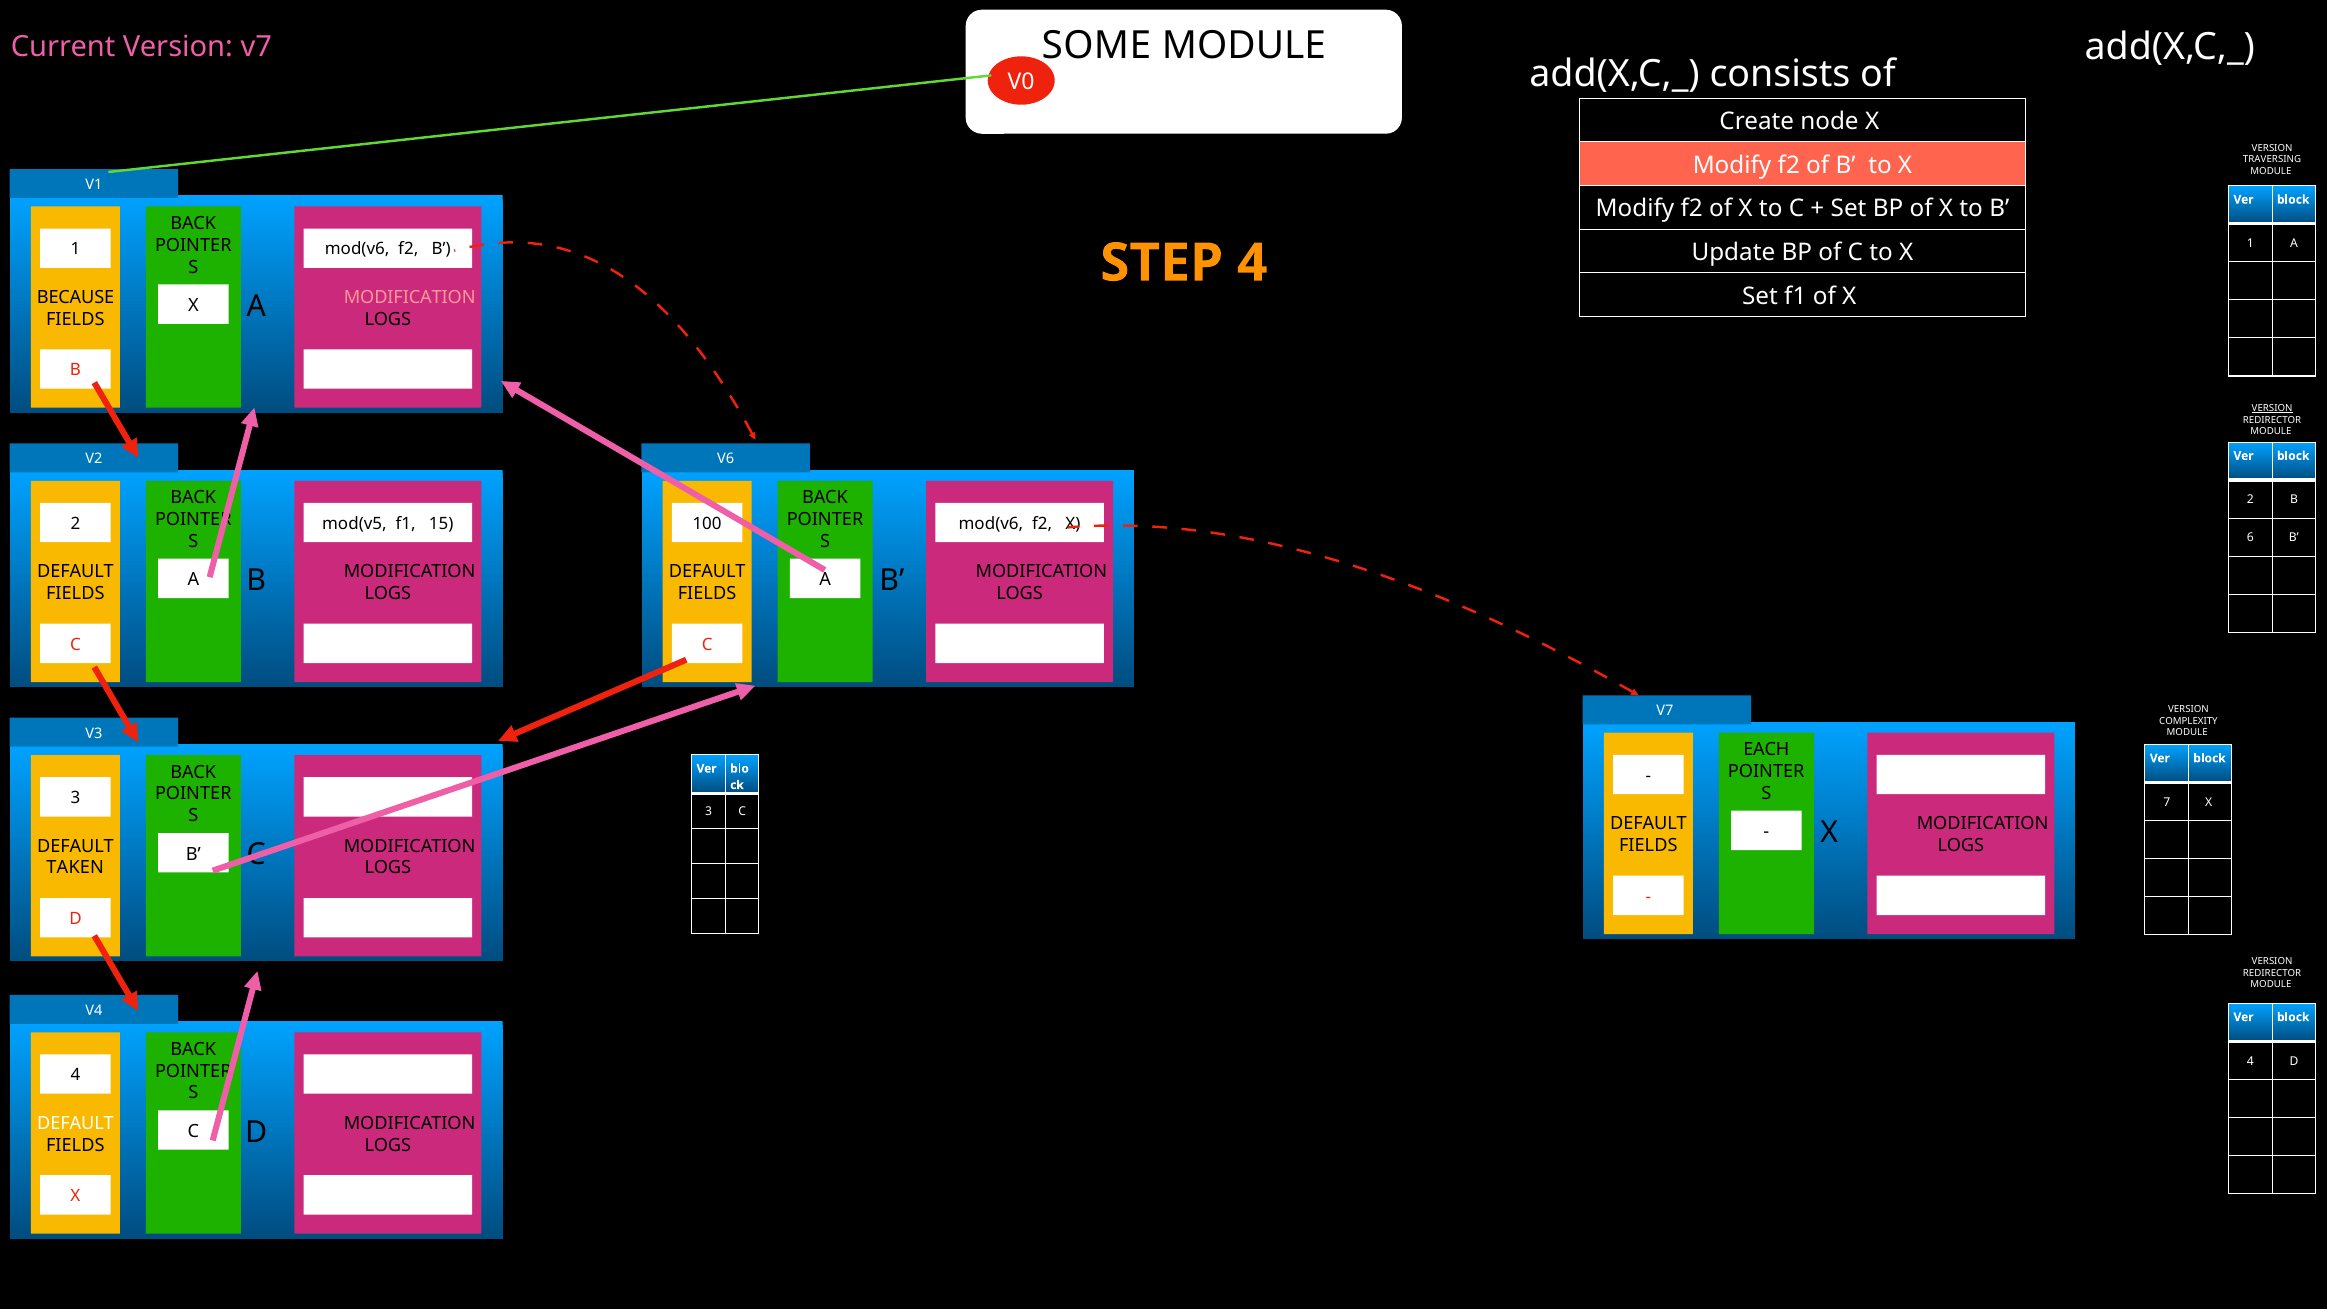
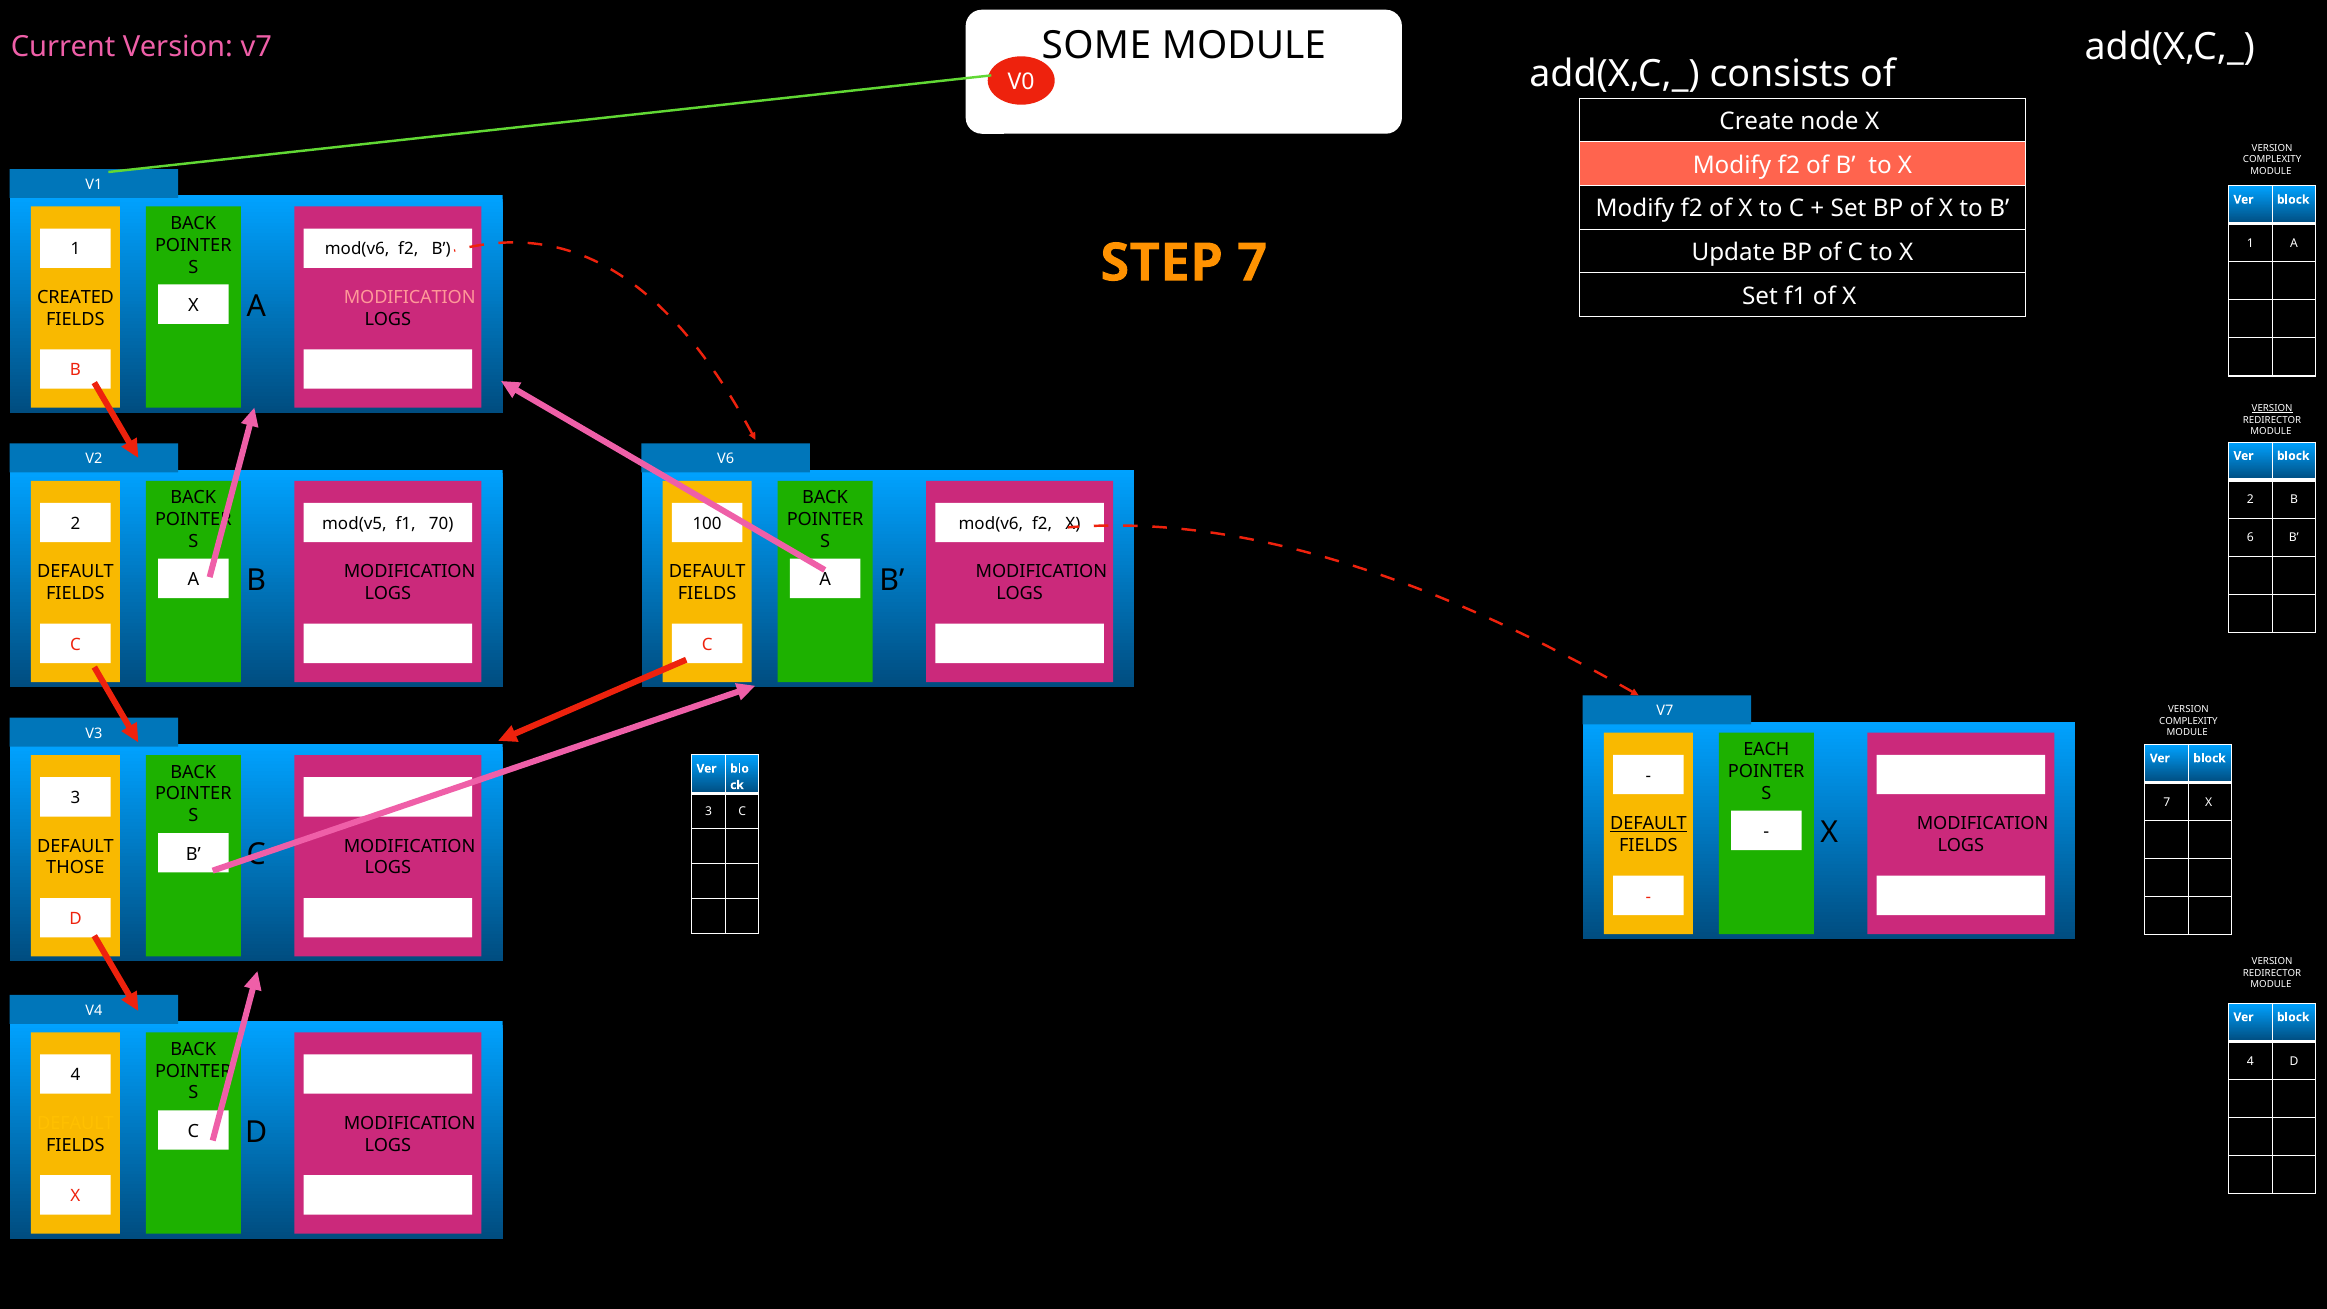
TRAVERSING: TRAVERSING -> COMPLEXITY (2272, 160)
STEP 4: 4 -> 7 (1252, 263)
BECAUSE: BECAUSE -> CREATED (76, 297)
15: 15 -> 70 (441, 524)
DEFAULT underline: none -> present (1648, 824)
TAKEN: TAKEN -> THOSE (75, 868)
DEFAULT colour: white -> yellow (75, 1123)
